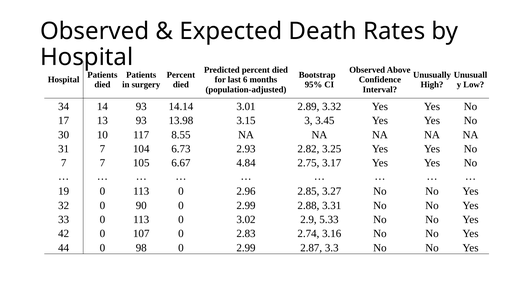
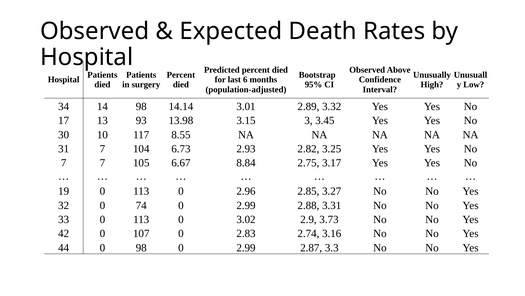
14 93: 93 -> 98 (141, 106)
4.84: 4.84 -> 8.84 (246, 163)
90: 90 -> 74 (141, 205)
5.33: 5.33 -> 3.73 (329, 219)
